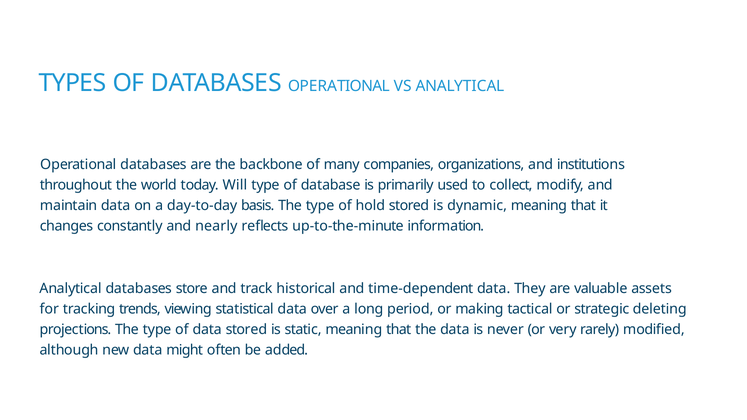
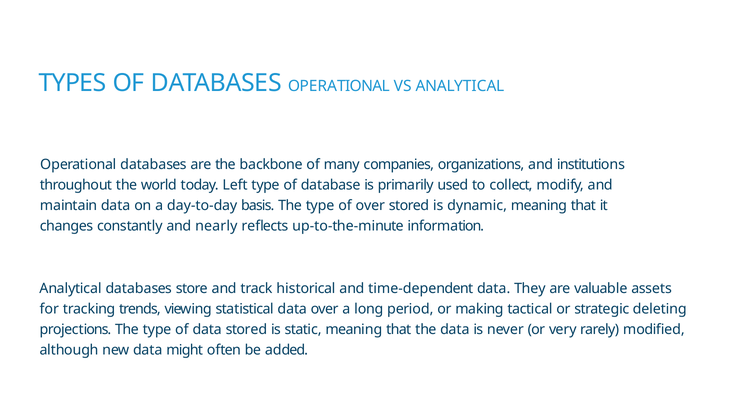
Will: Will -> Left (235, 185)
of hold: hold -> over (370, 206)
